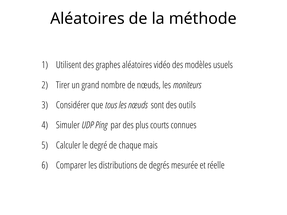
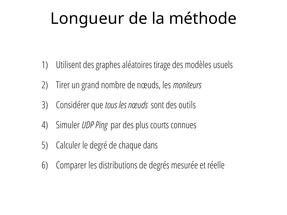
Aléatoires: Aléatoires -> Longueur (87, 19)
vidéo: vidéo -> tirage (162, 65)
mais: mais -> dans (150, 145)
